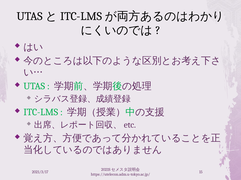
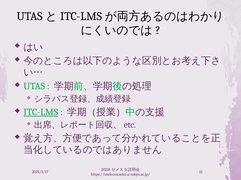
ITC-LMS underline: none -> present (41, 113)
